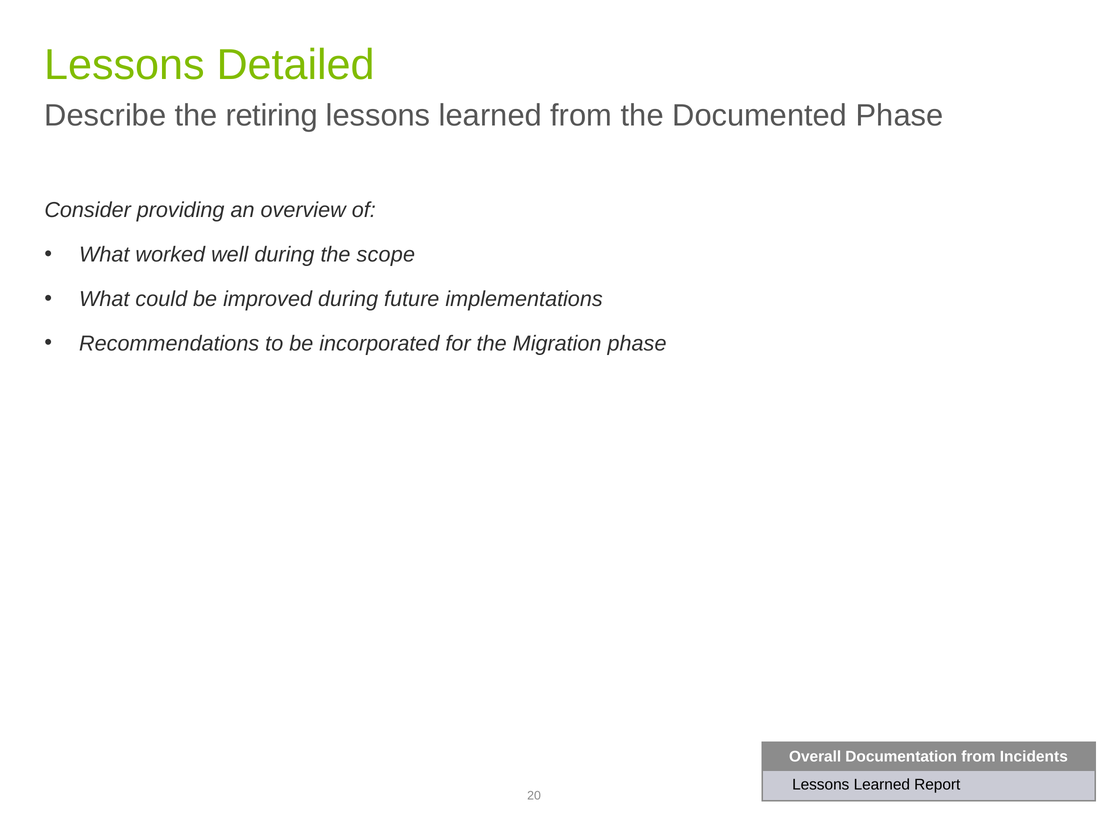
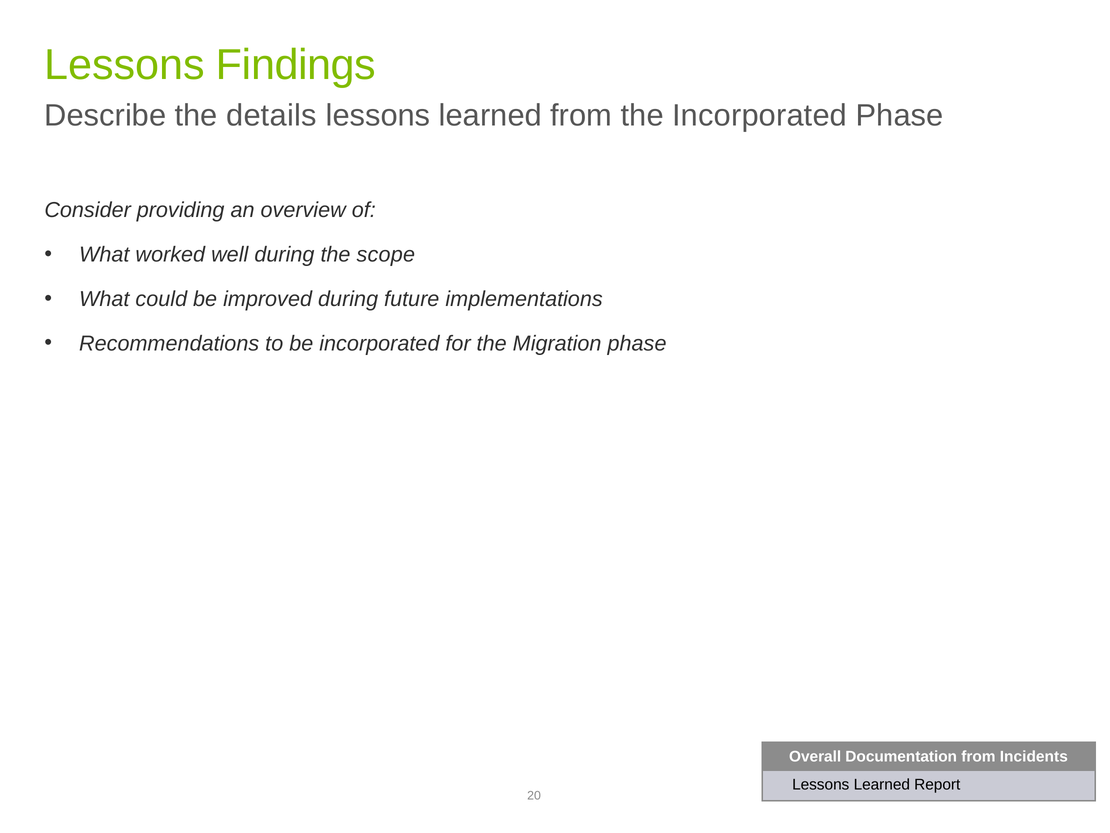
Detailed: Detailed -> Findings (296, 65)
retiring: retiring -> details (271, 116)
the Documented: Documented -> Incorporated (760, 116)
